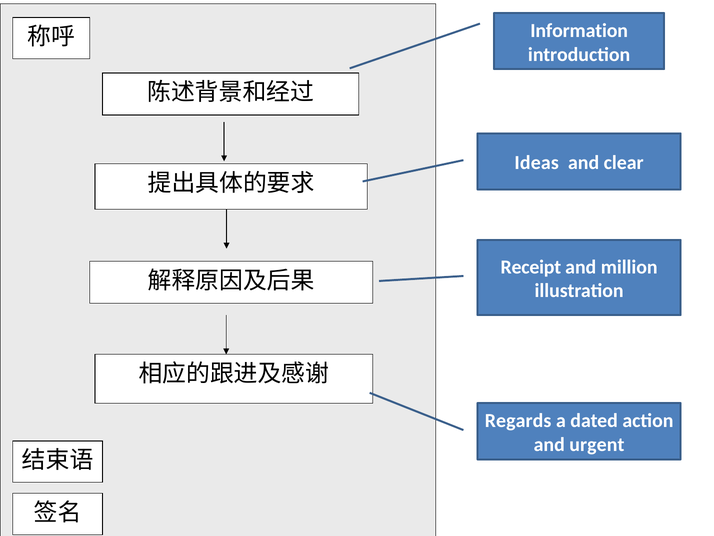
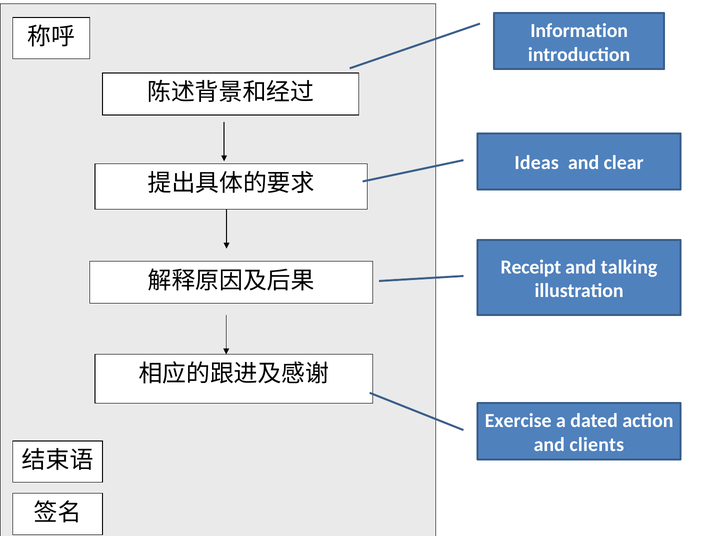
million: million -> talking (629, 267)
Regards: Regards -> Exercise (518, 420)
urgent: urgent -> clients (597, 444)
